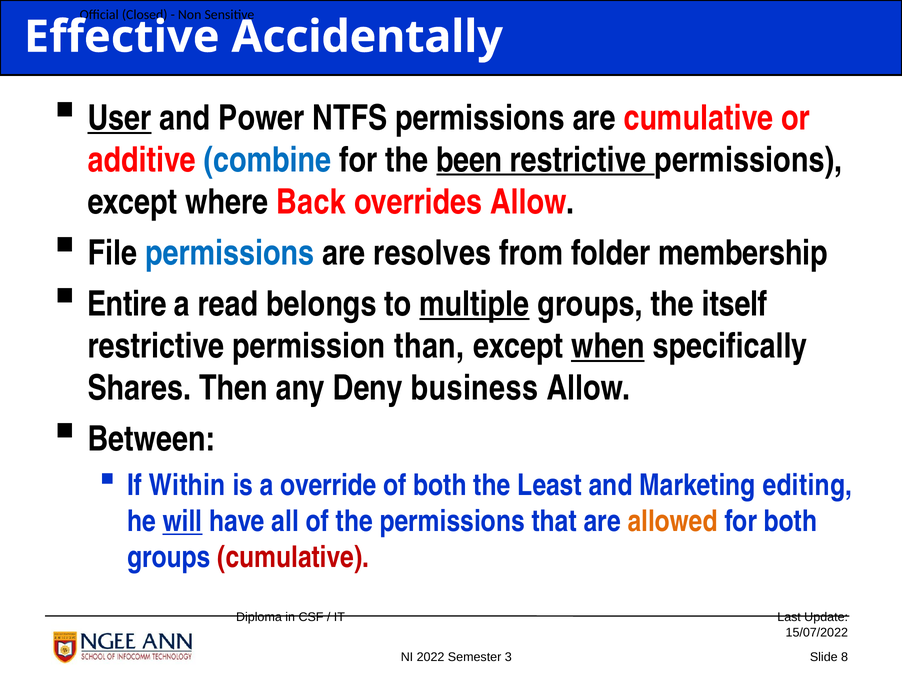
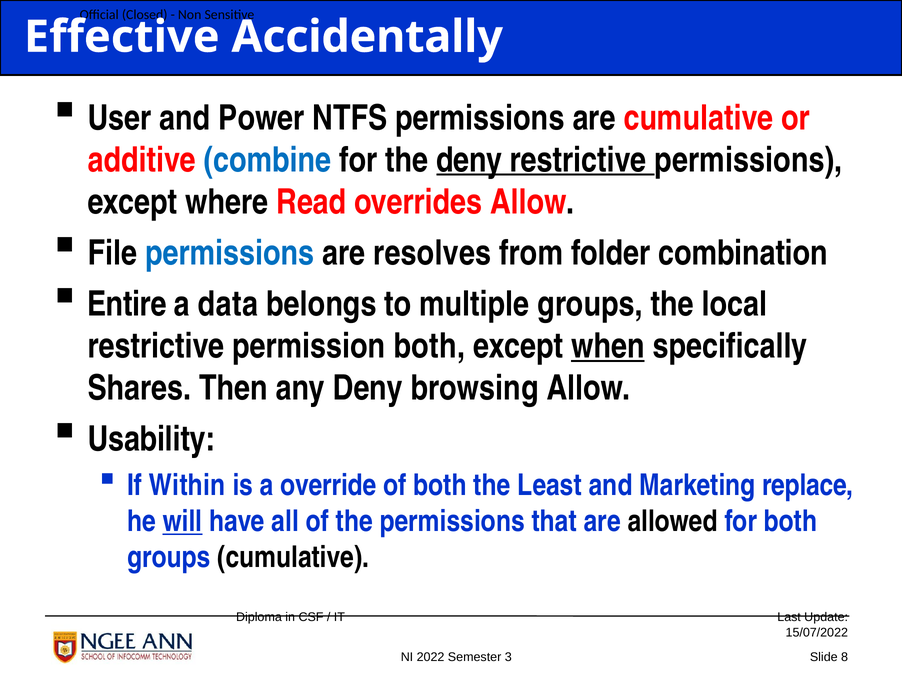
User underline: present -> none (120, 118)
the been: been -> deny (469, 160)
Back: Back -> Read (311, 202)
membership: membership -> combination (743, 253)
read: read -> data (228, 304)
multiple underline: present -> none (474, 304)
itself: itself -> local (735, 304)
permission than: than -> both (429, 346)
business: business -> browsing (475, 388)
Between: Between -> Usability (151, 439)
editing: editing -> replace (808, 486)
allowed colour: orange -> black (673, 522)
cumulative colour: red -> black (293, 558)
